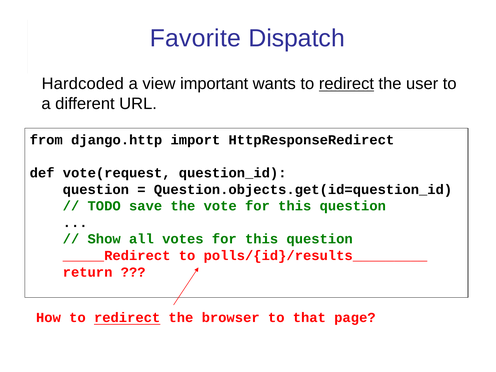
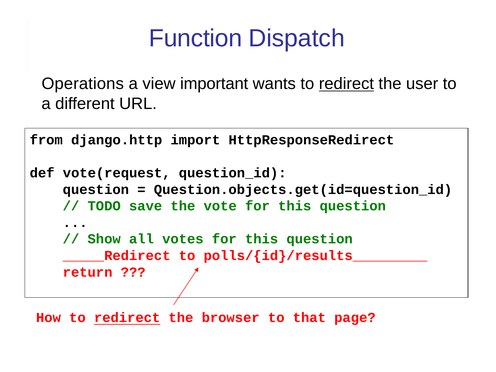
Favorite: Favorite -> Function (196, 38)
Hardcoded: Hardcoded -> Operations (83, 84)
